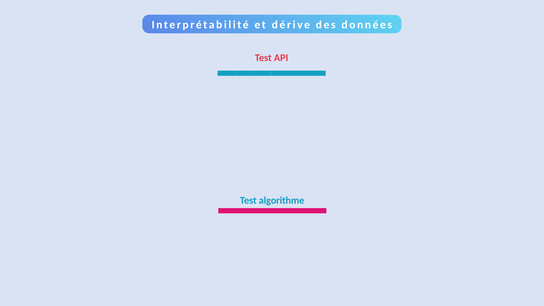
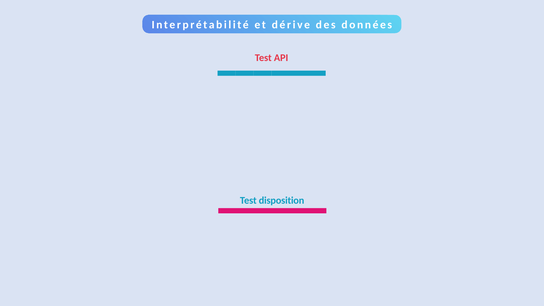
algorithme: algorithme -> disposition (282, 200)
